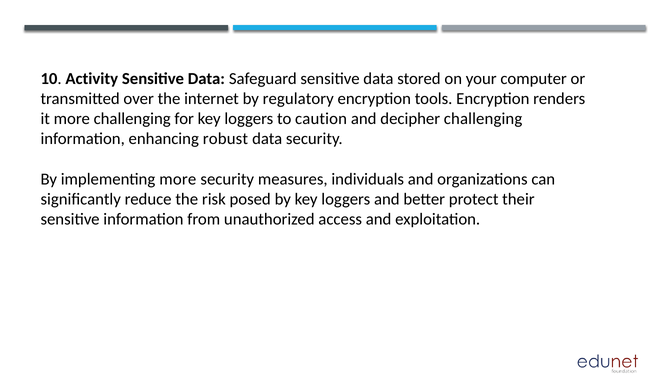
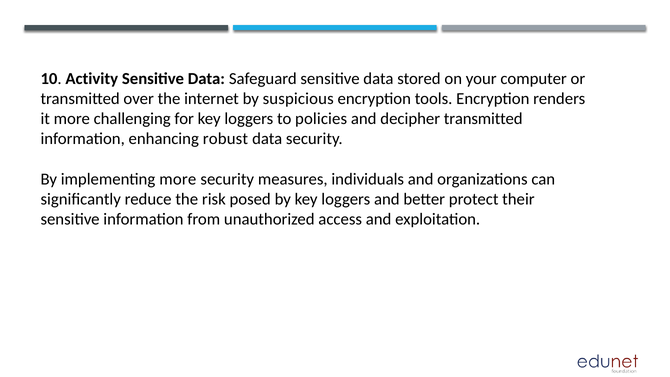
regulatory: regulatory -> suspicious (298, 99)
caution: caution -> policies (321, 119)
decipher challenging: challenging -> transmitted (483, 119)
